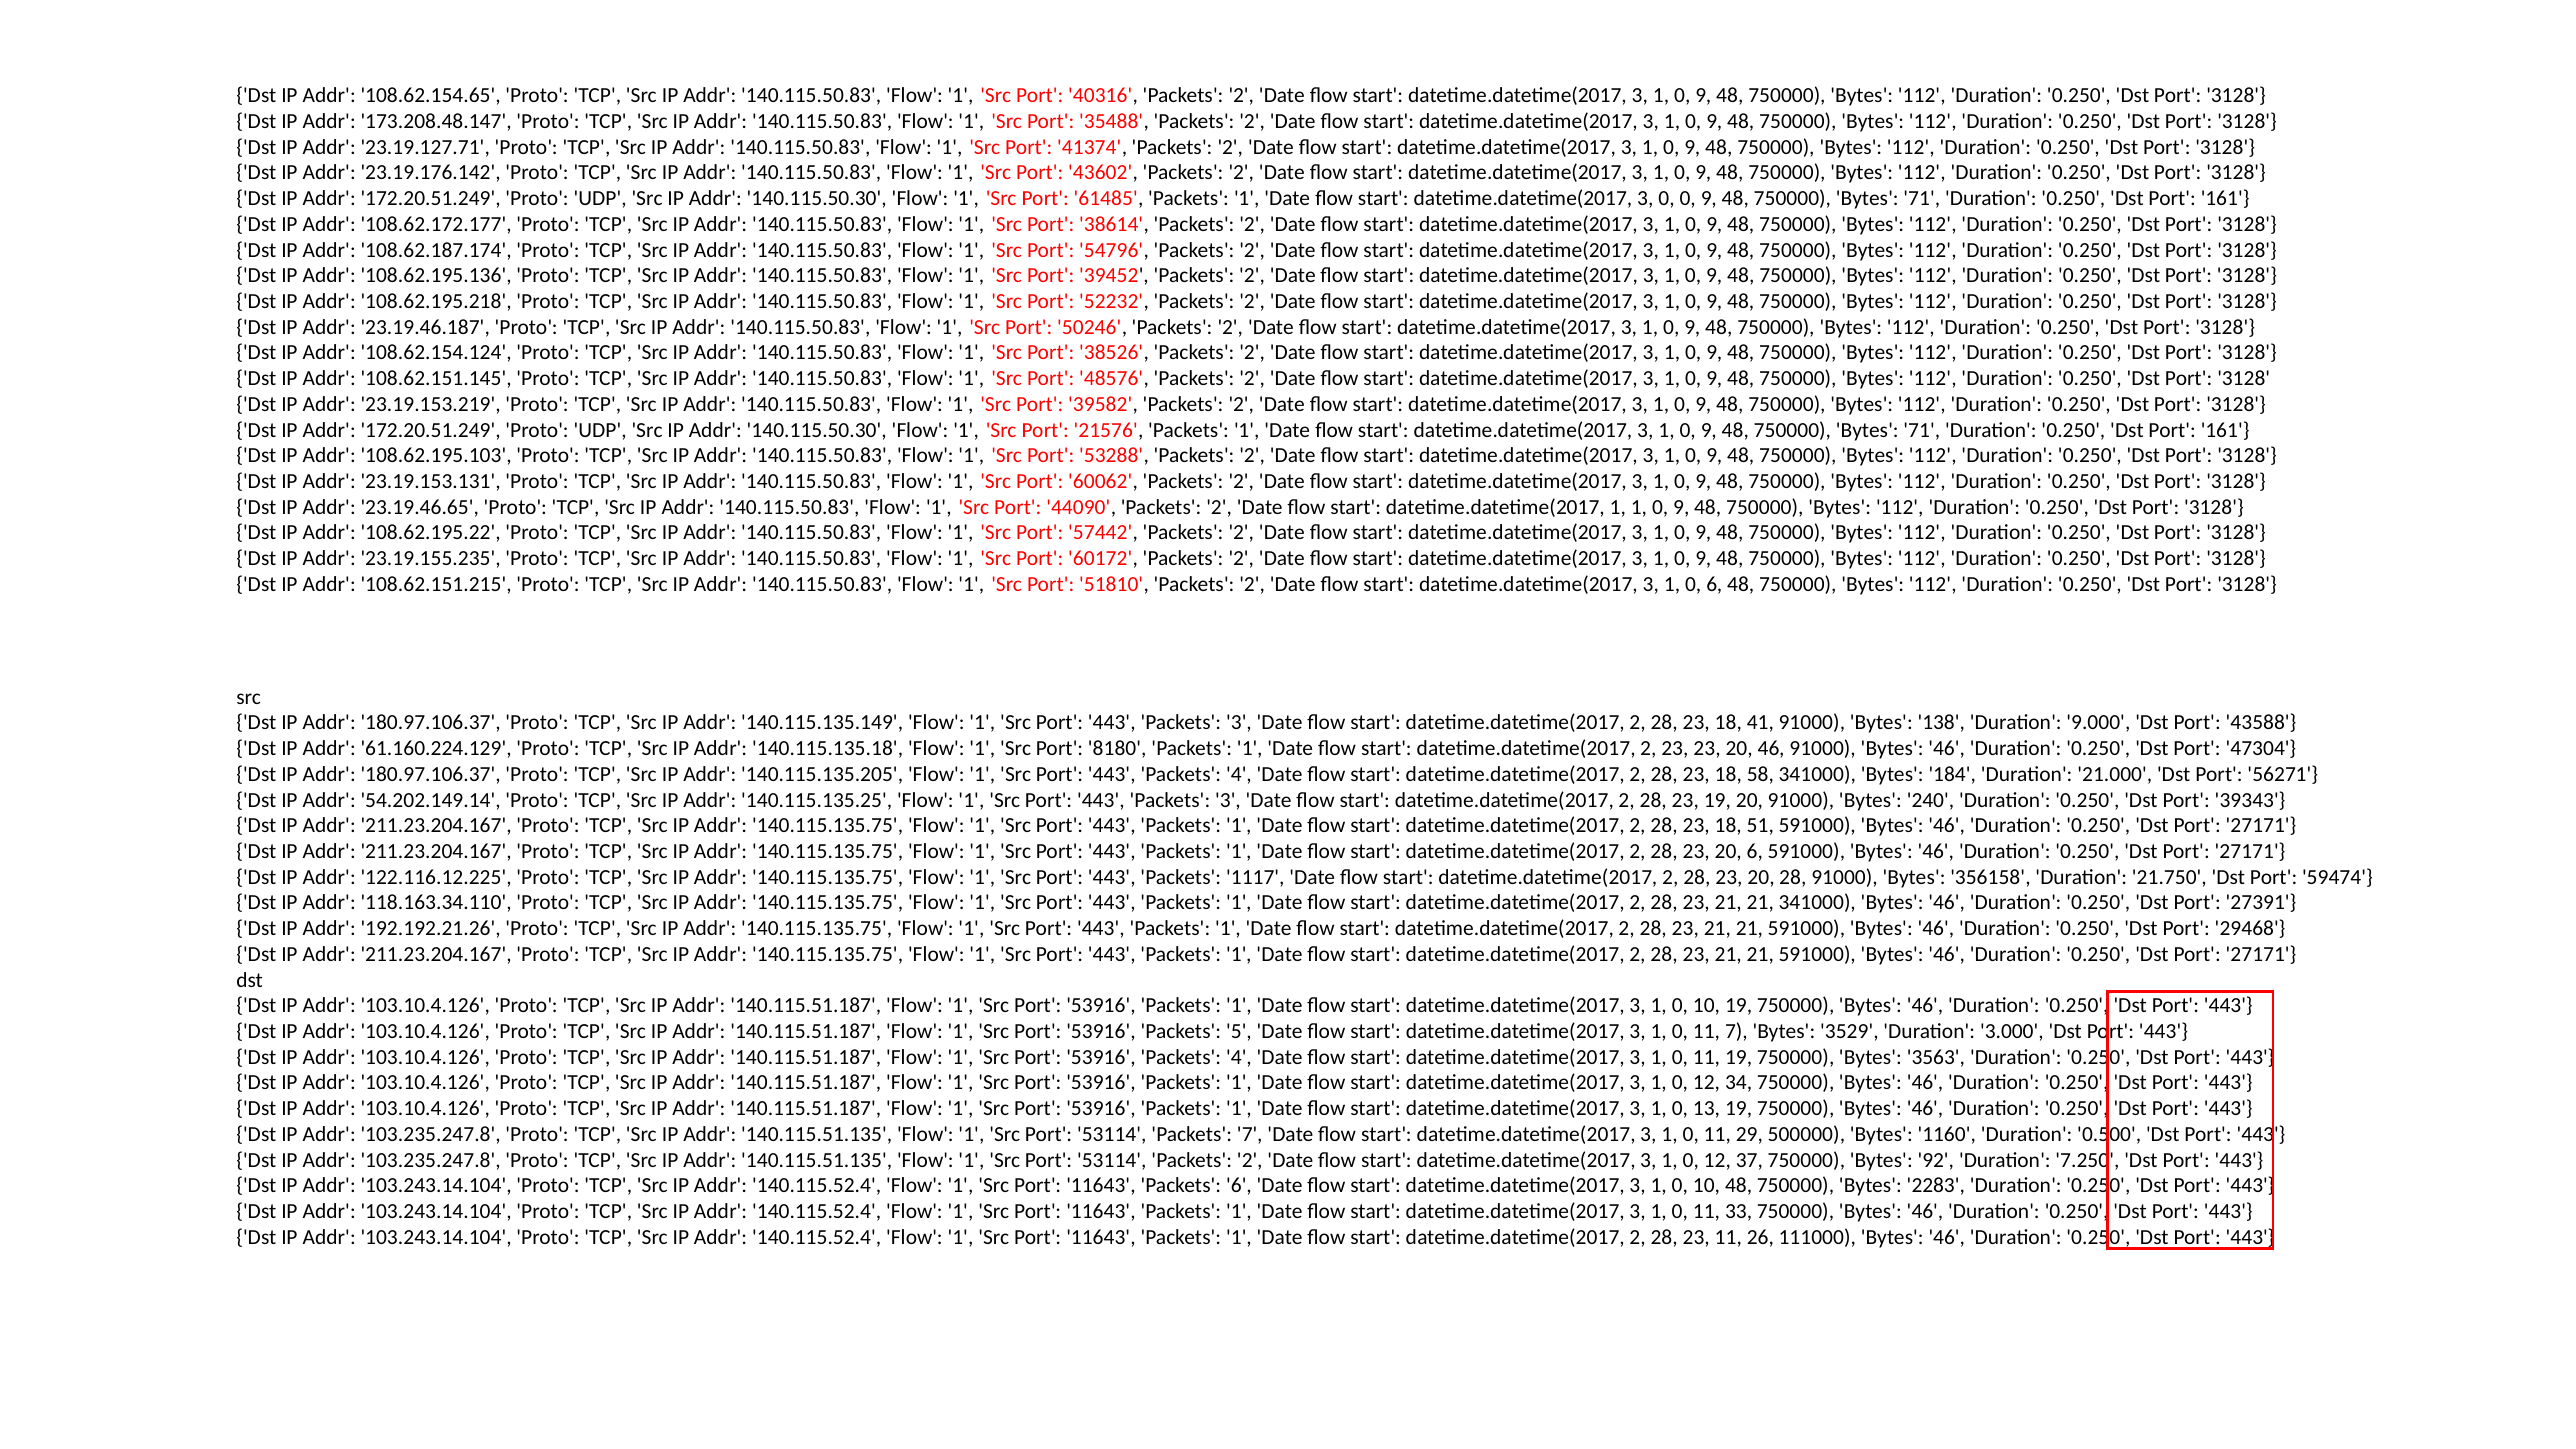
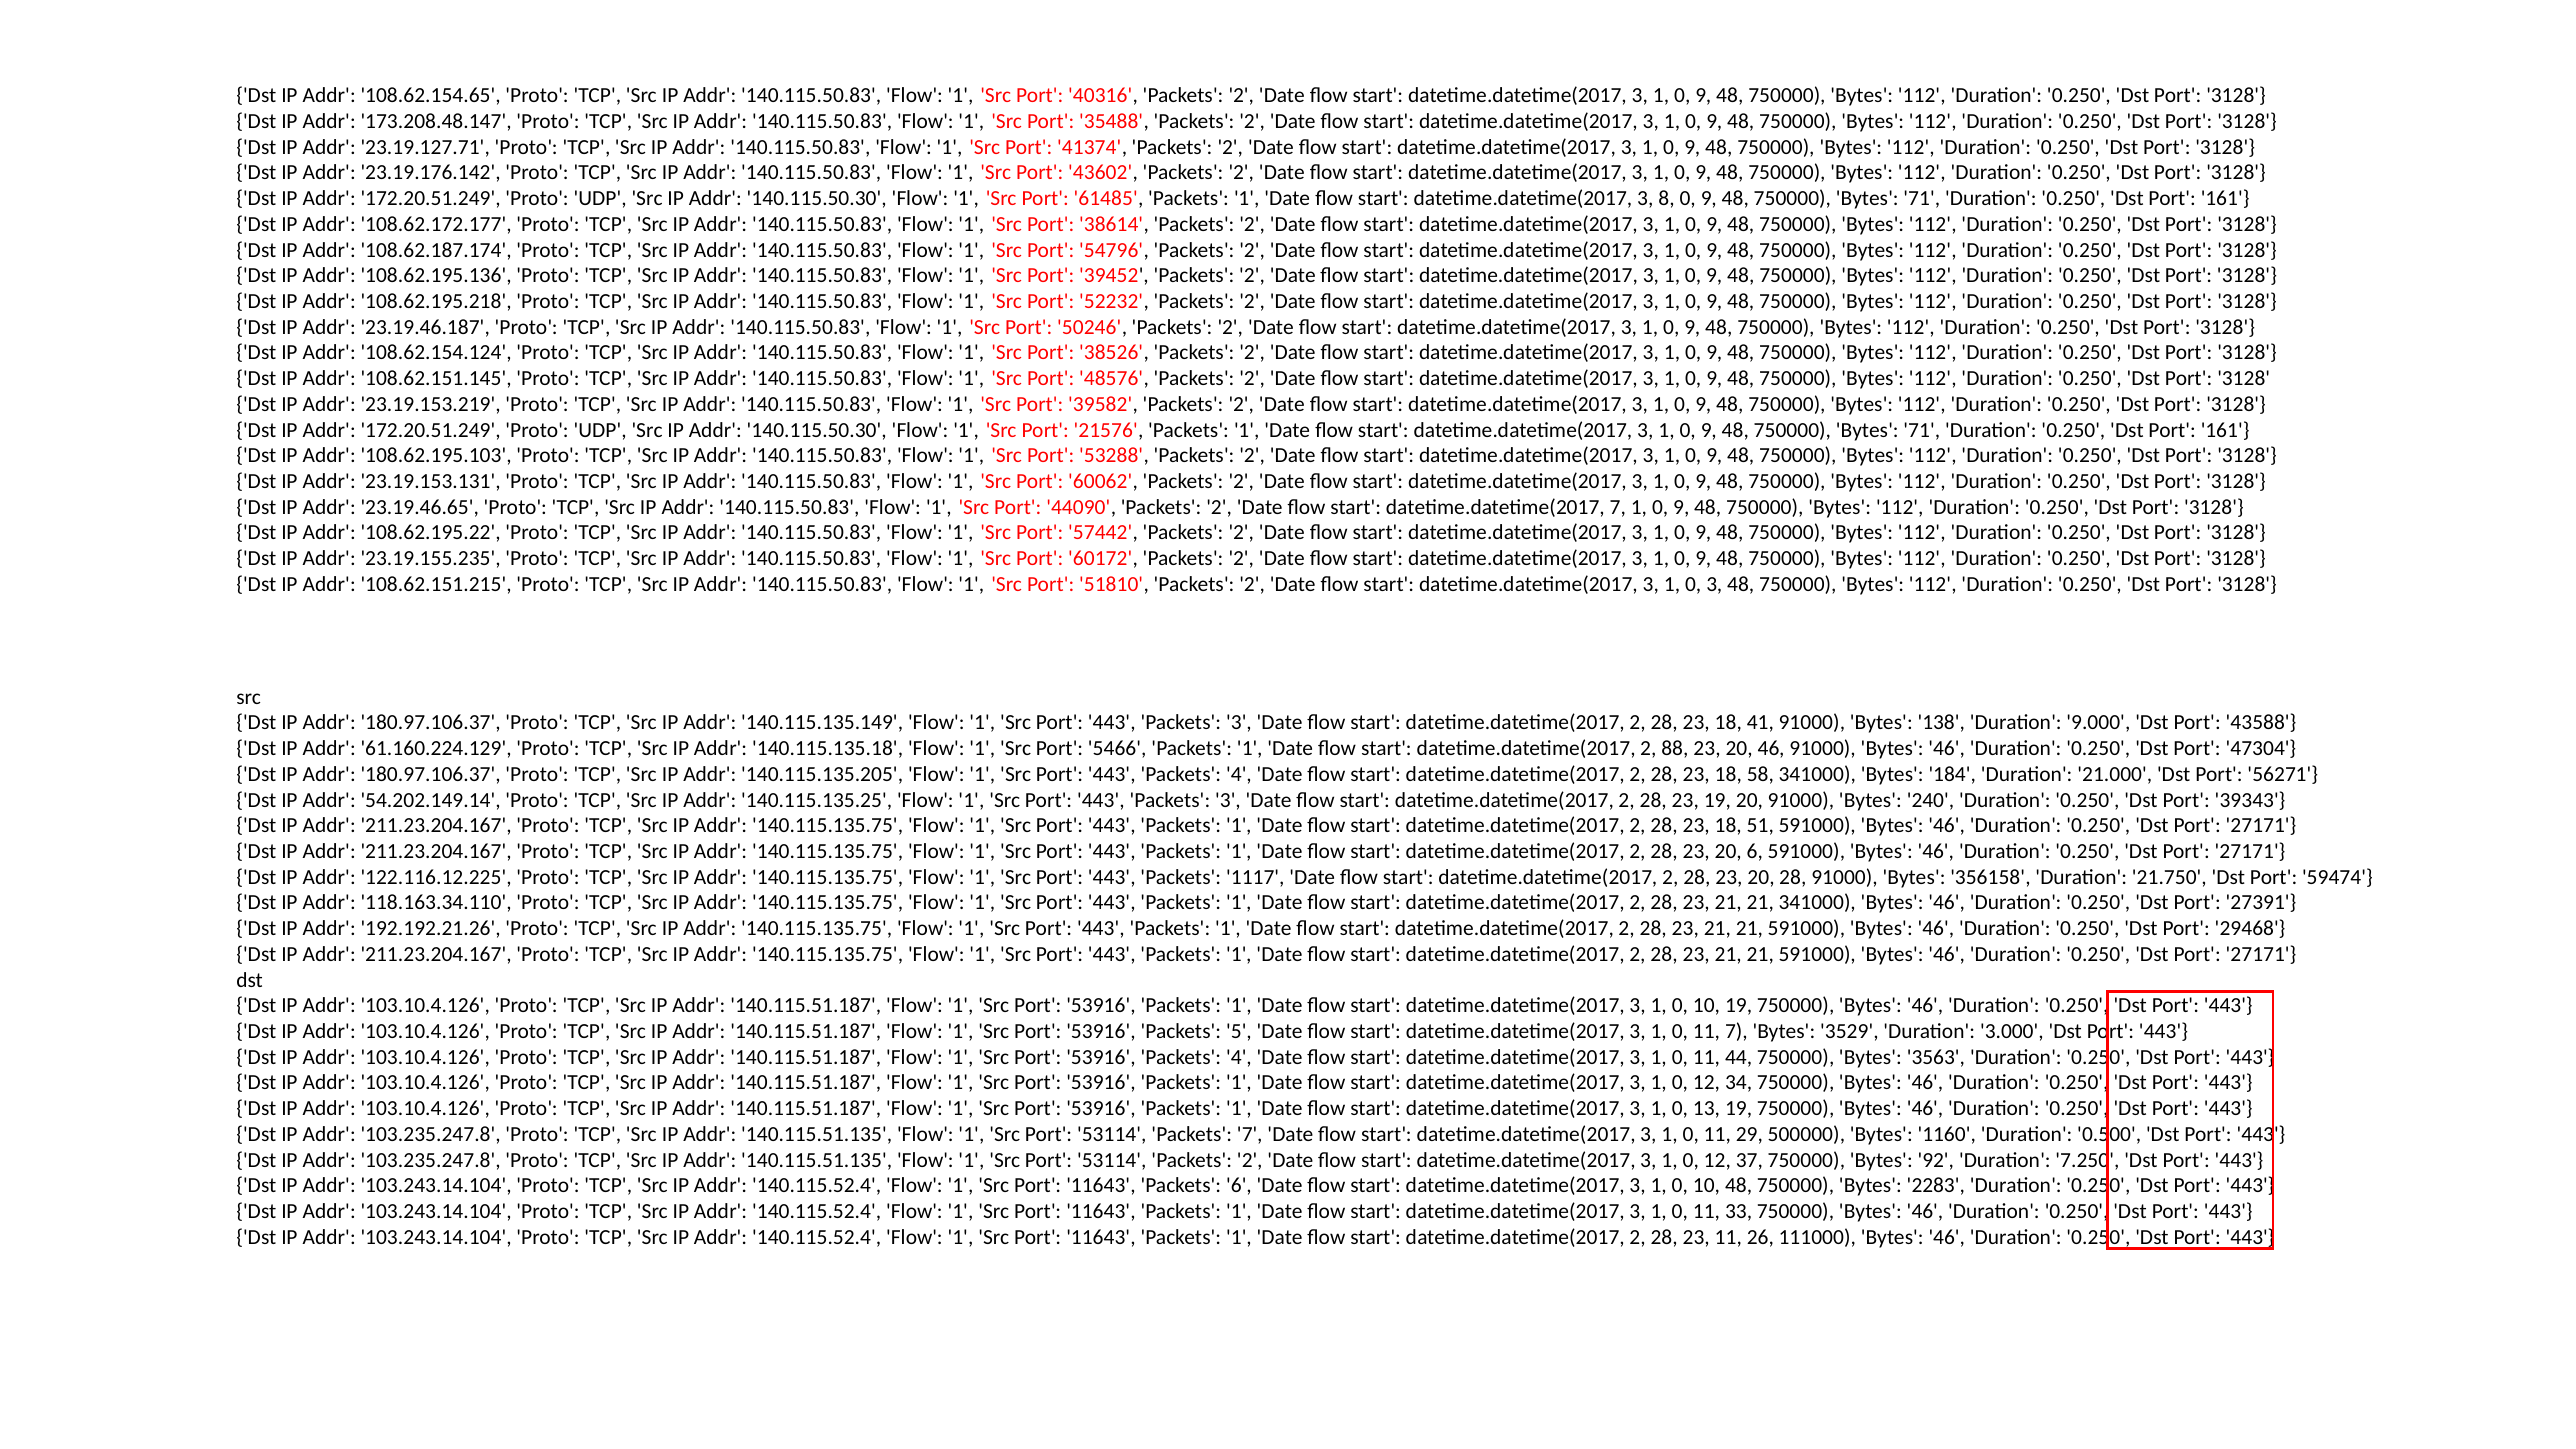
3 0: 0 -> 8 (1667, 199)
datetime.datetime(2017 1: 1 -> 7 (1618, 507)
0 6: 6 -> 3 (1714, 584)
8180: 8180 -> 5466 (1117, 749)
2 23: 23 -> 88 (1675, 749)
11 19: 19 -> 44 (1739, 1057)
